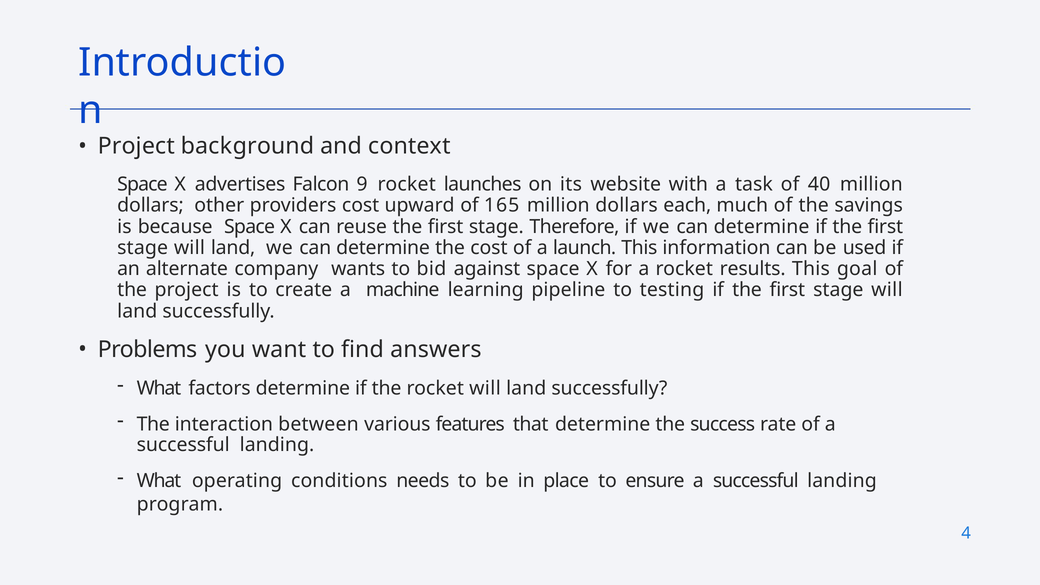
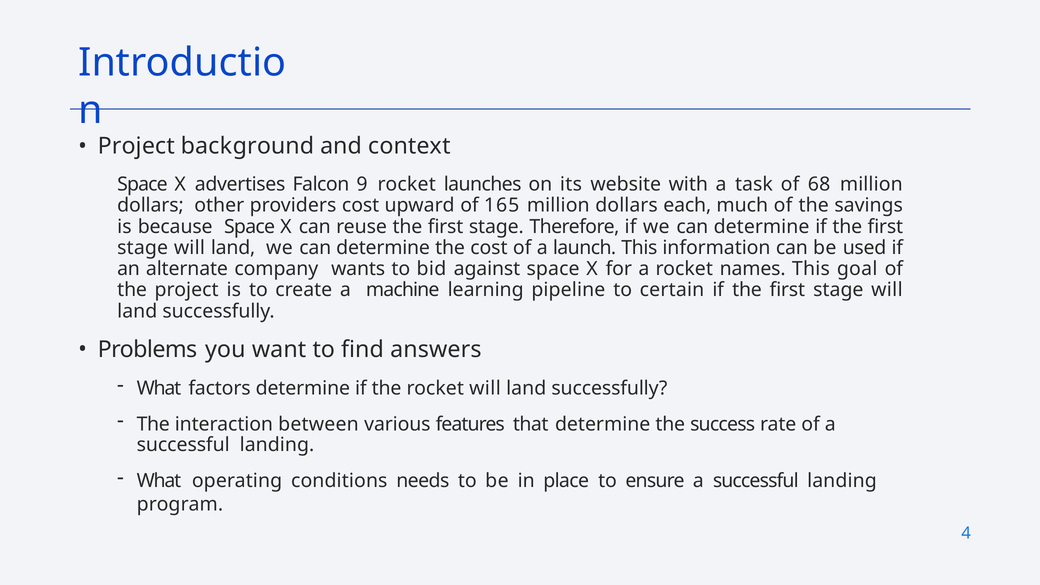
40: 40 -> 68 (819, 184)
results: results -> names (753, 269)
testing: testing -> certain (672, 290)
